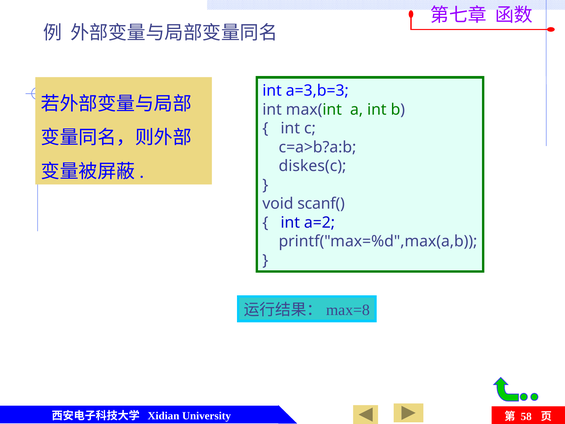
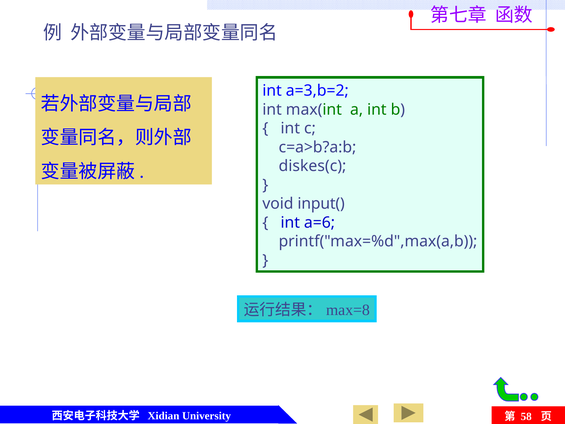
a=3,b=3: a=3,b=3 -> a=3,b=2 (317, 91)
scanf(: scanf( -> input( (321, 204)
a=2: a=2 -> a=6 (319, 222)
